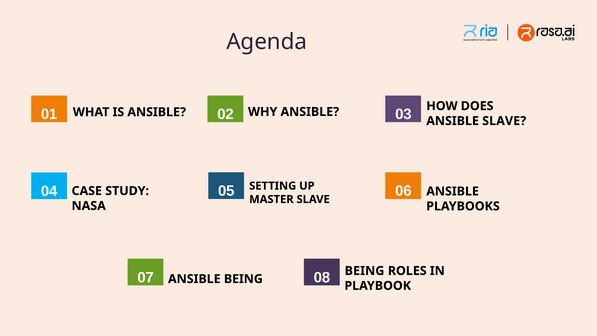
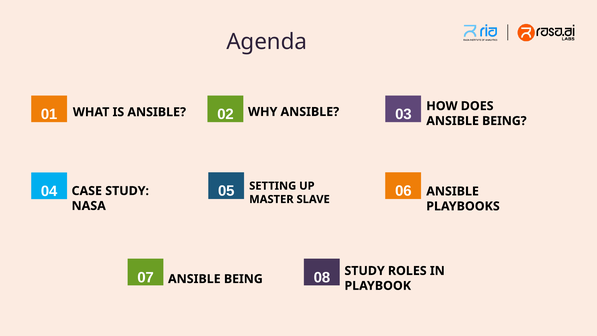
SLAVE: SLAVE -> BEING (504, 121)
08 BEING: BEING -> STUDY (365, 271)
